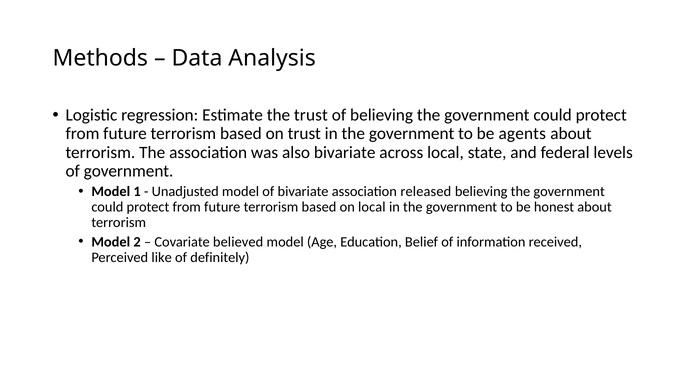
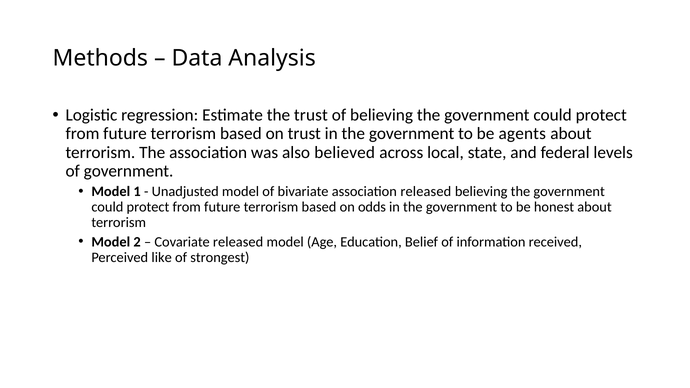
also bivariate: bivariate -> believed (345, 152)
on local: local -> odds (372, 207)
Covariate believed: believed -> released (238, 242)
definitely: definitely -> strongest (220, 257)
